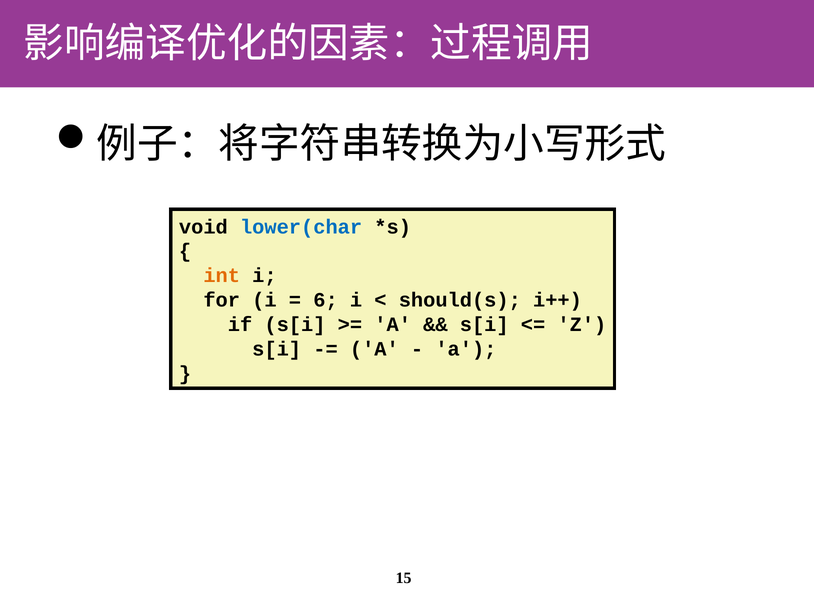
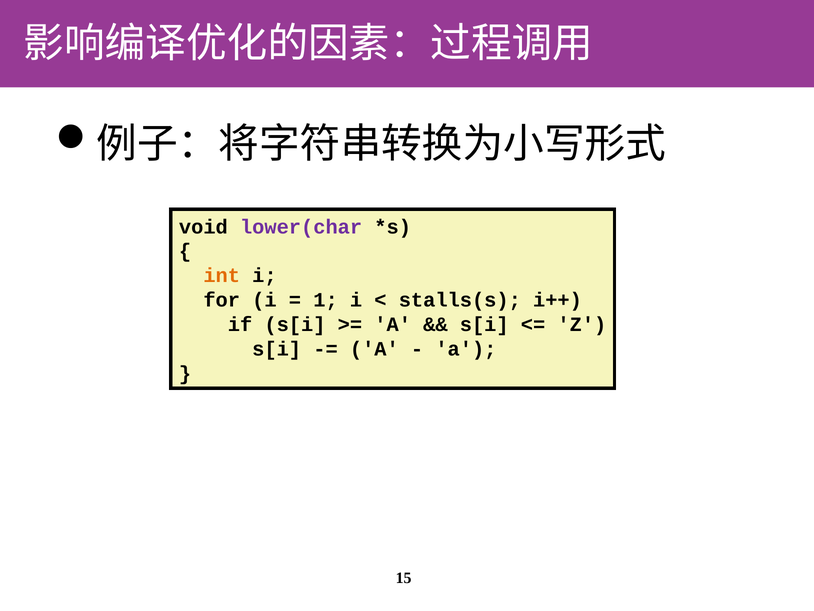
lower(char colour: blue -> purple (301, 227)
6: 6 -> 1 (326, 300)
should(s: should(s -> stalls(s (460, 300)
